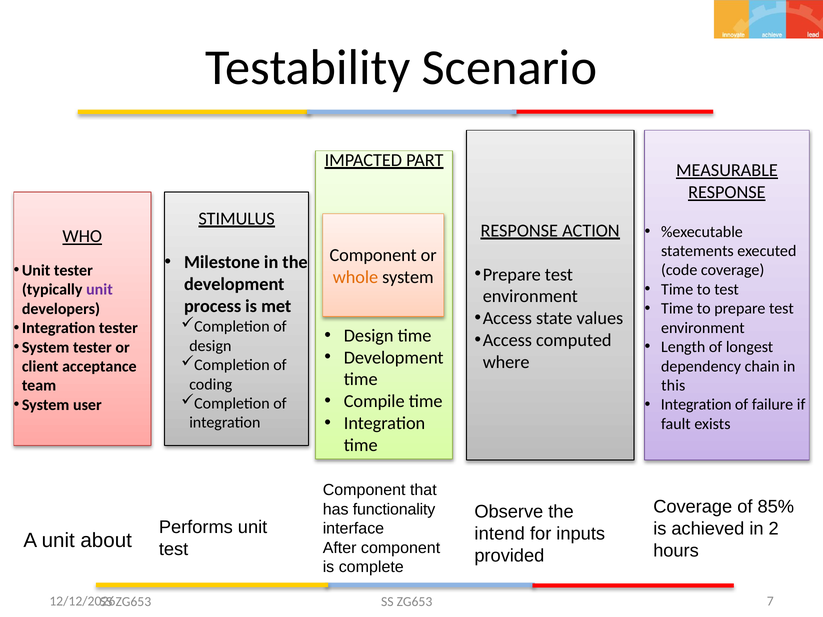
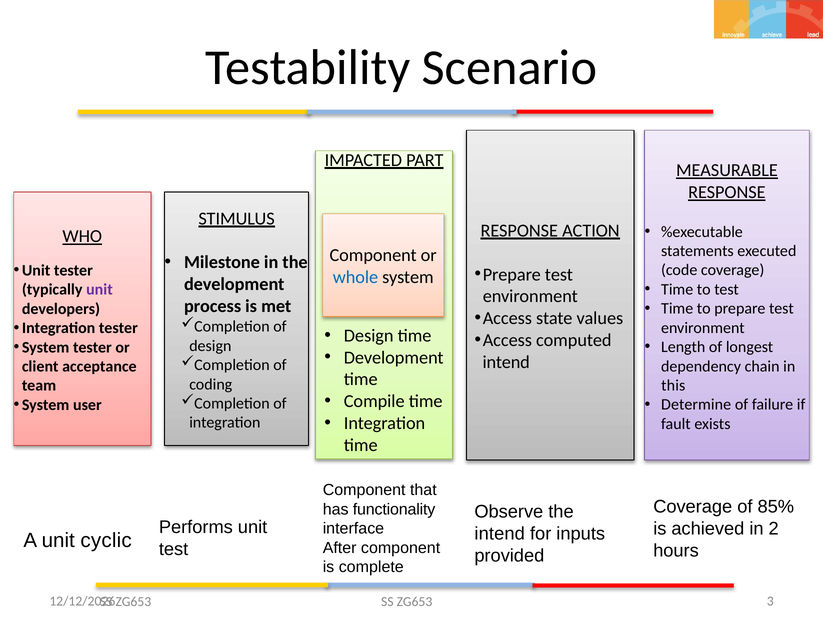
whole colour: orange -> blue (355, 277)
where: where -> intend (506, 362)
Integration: Integration -> Determine (696, 405)
about: about -> cyclic (106, 540)
7: 7 -> 3 (770, 602)
